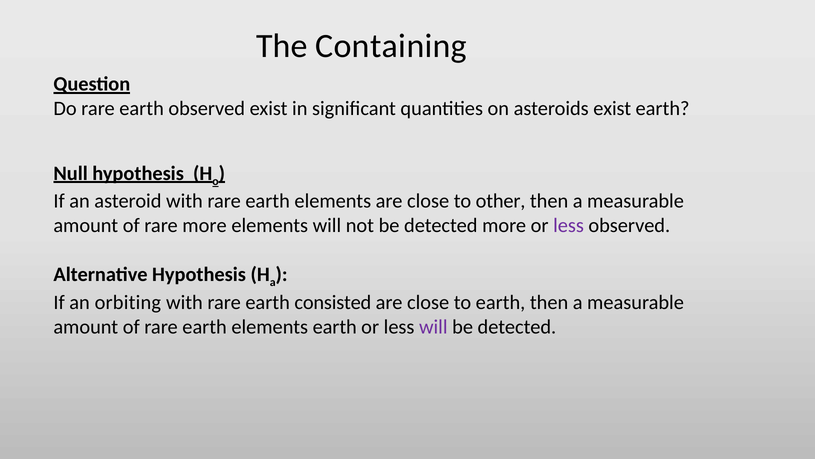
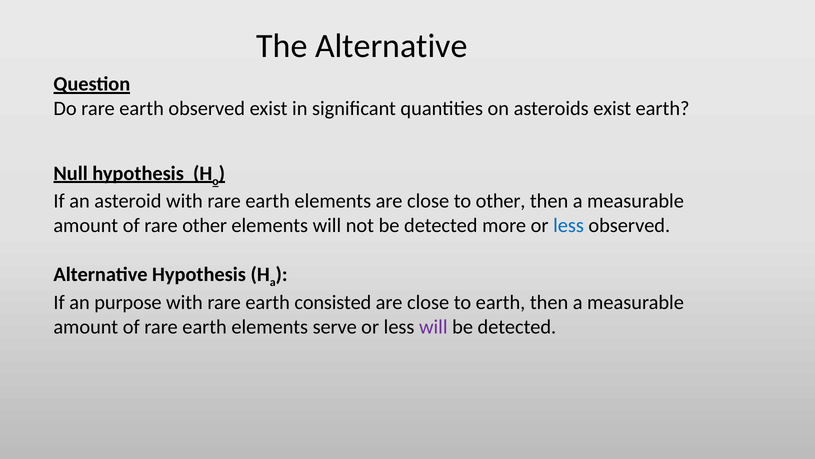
The Containing: Containing -> Alternative (391, 46)
rare more: more -> other (205, 225)
less colour: purple -> blue (569, 225)
orbiting: orbiting -> purpose (128, 302)
elements earth: earth -> serve (335, 327)
